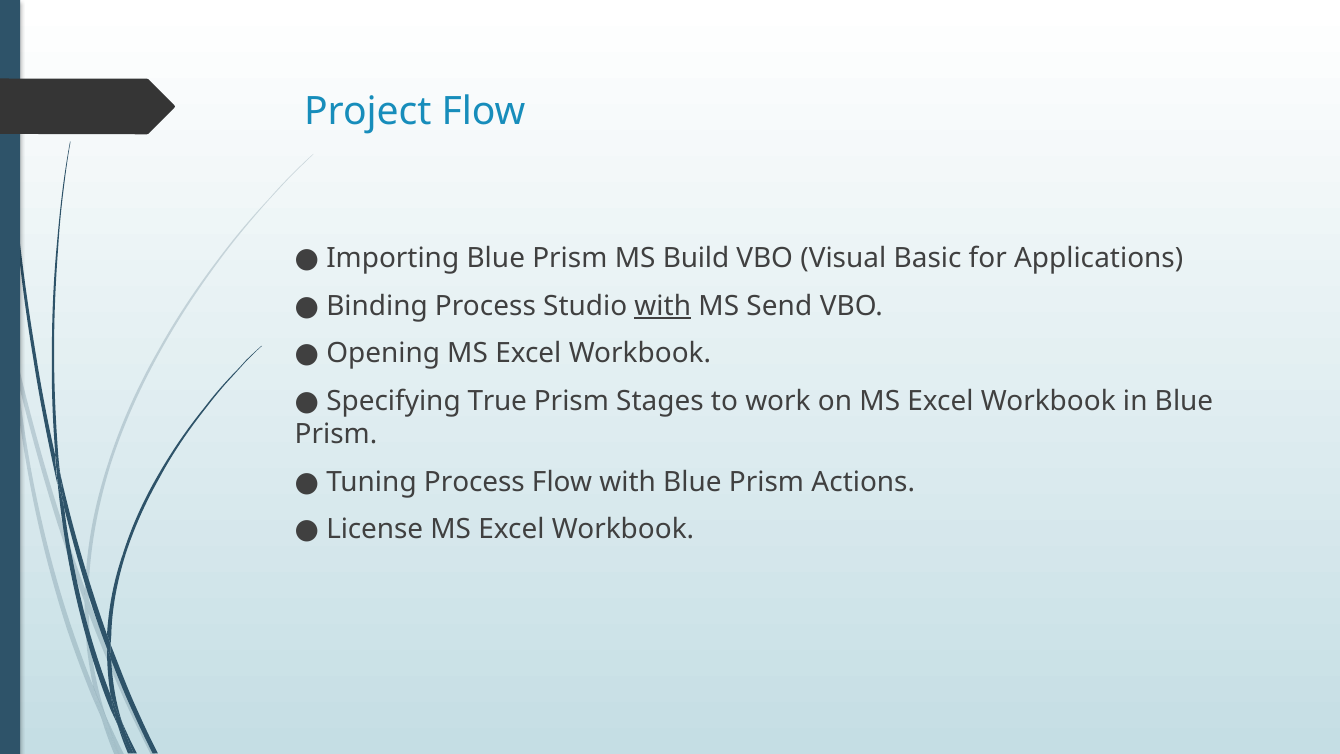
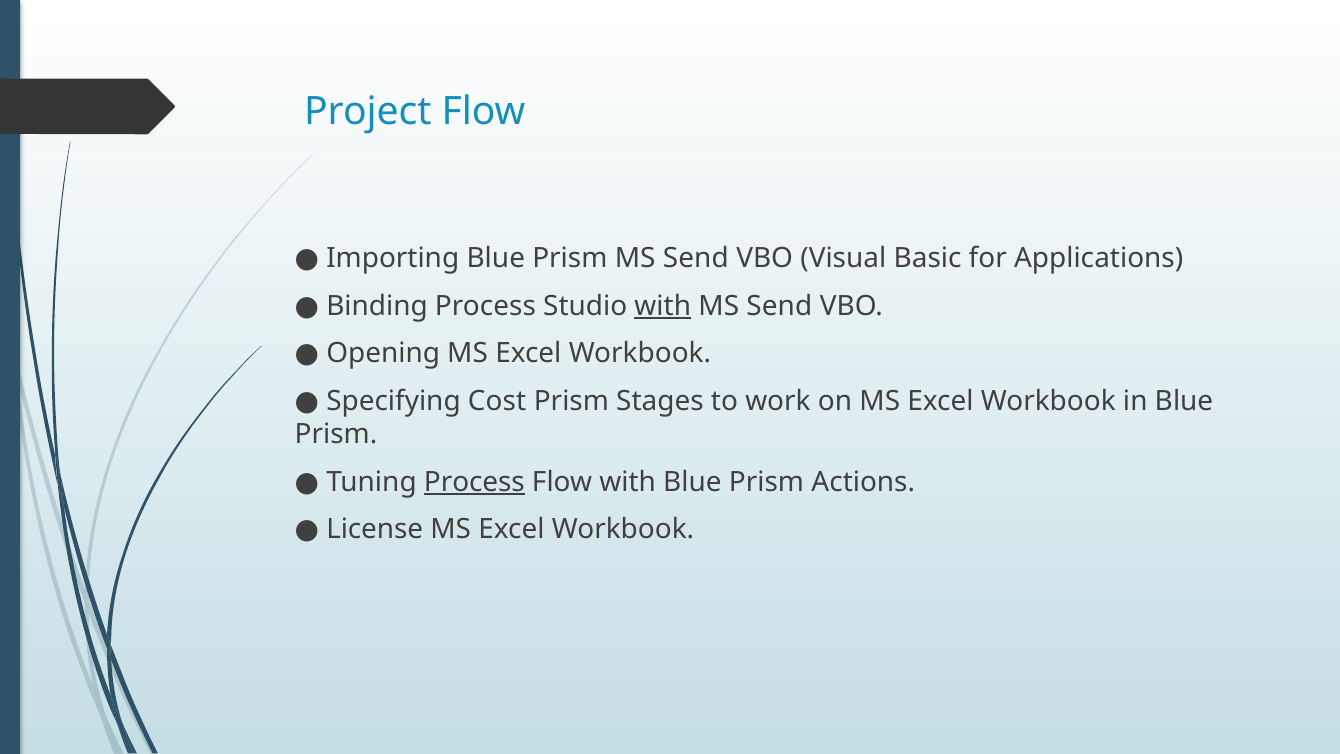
Prism MS Build: Build -> Send (696, 258)
True: True -> Cost (497, 401)
Process underline: none -> present (474, 482)
